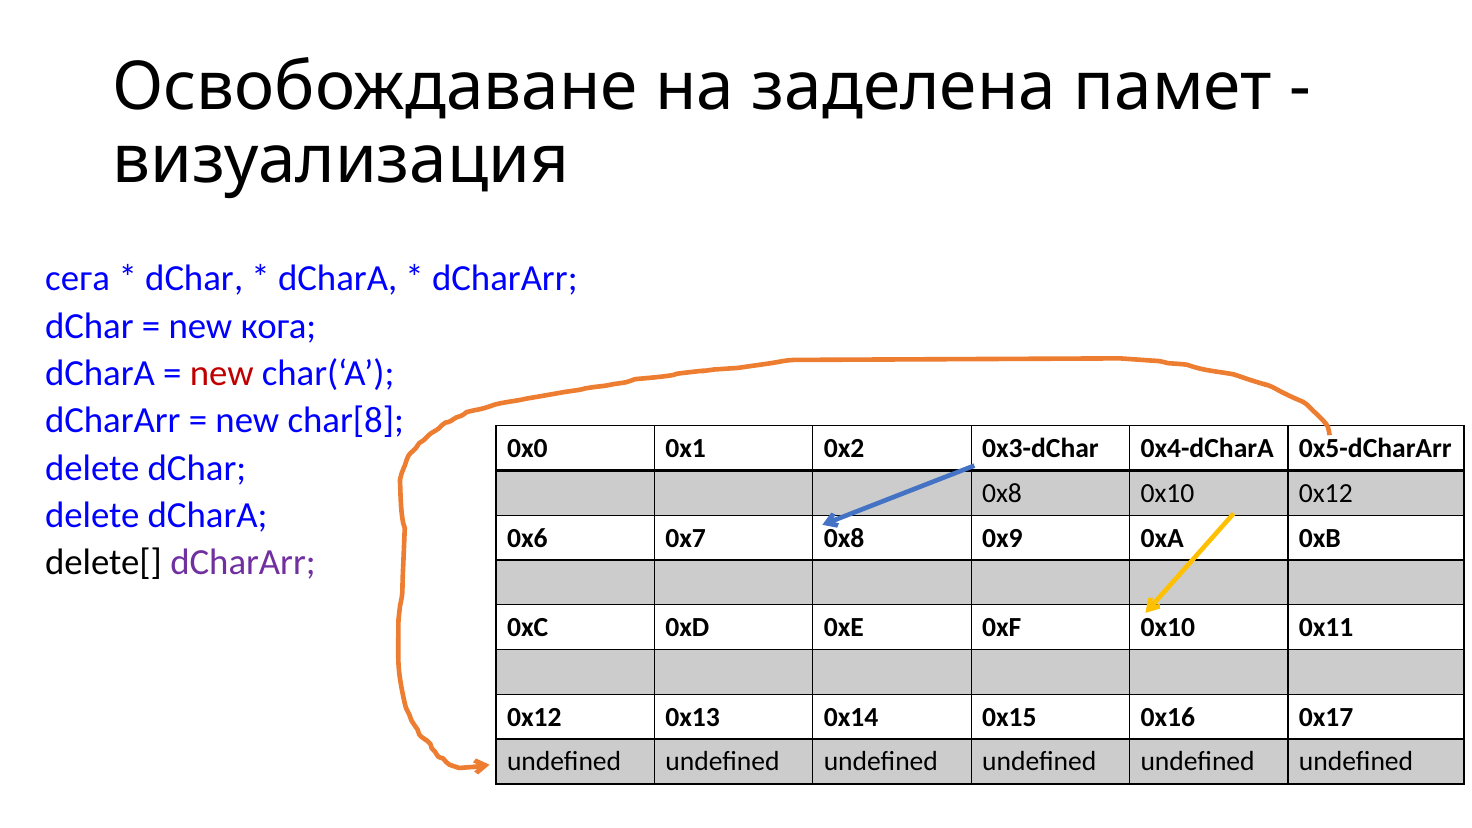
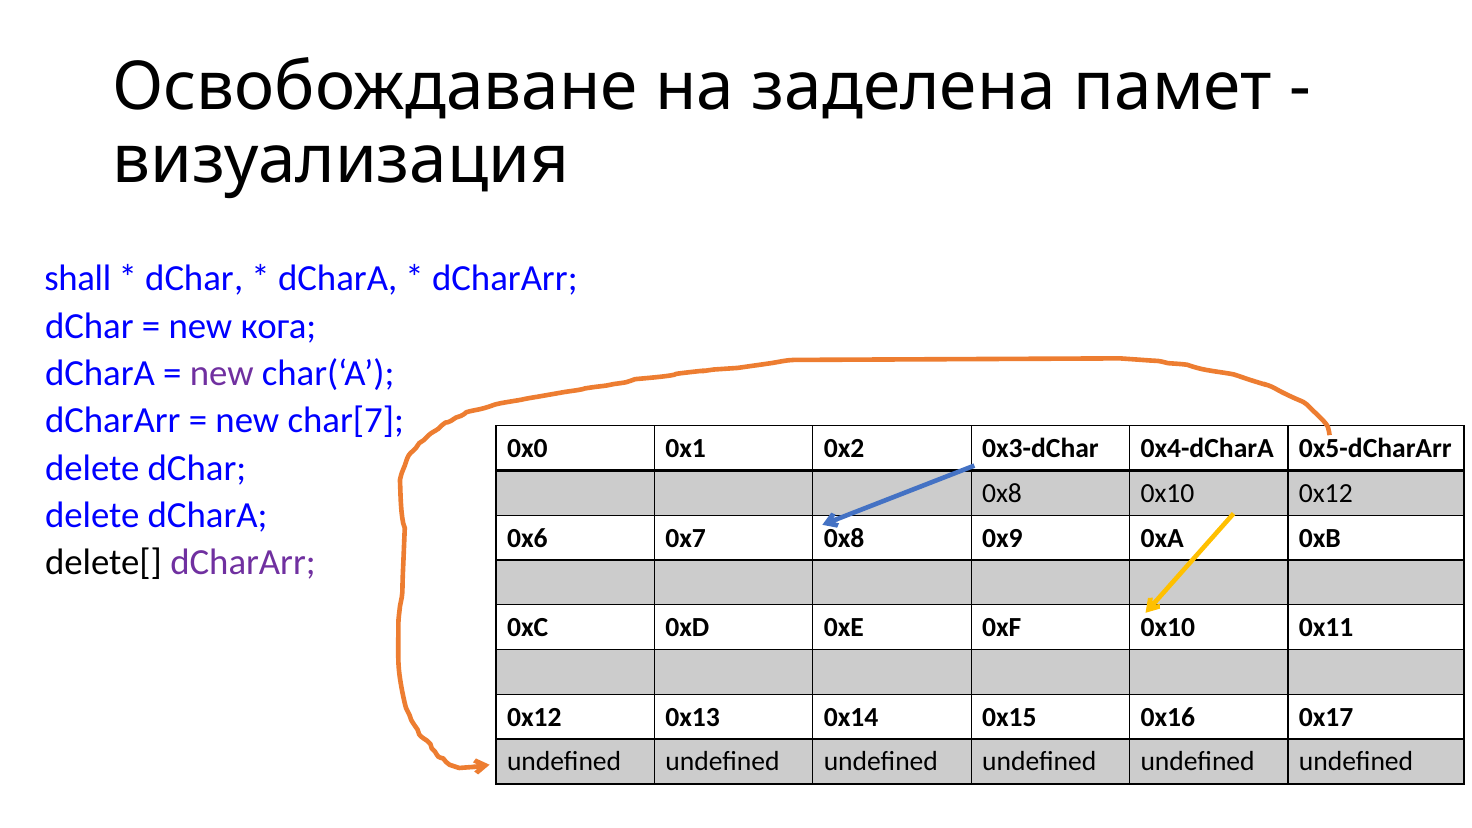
сега: сега -> shall (78, 279)
new colour: red -> purple (222, 373)
char[8: char[8 -> char[7 (346, 421)
